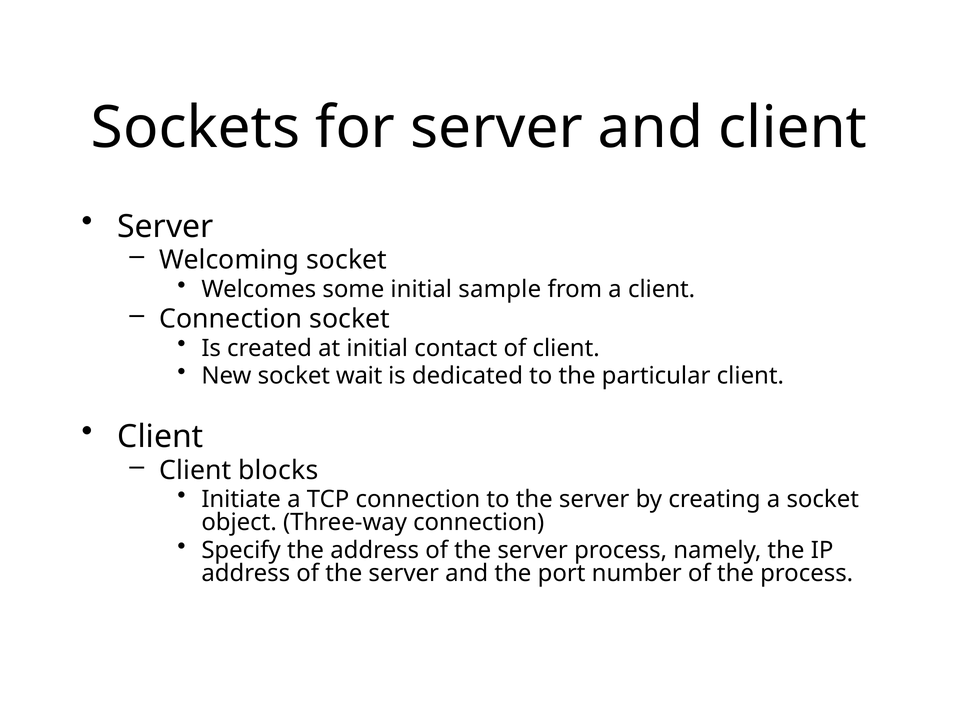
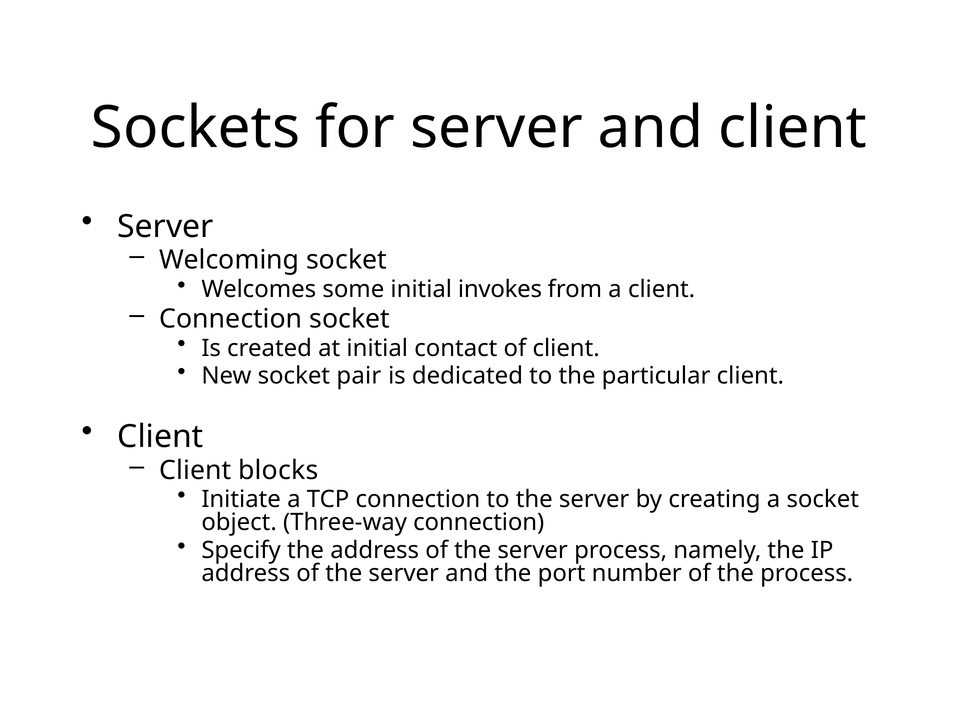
sample: sample -> invokes (500, 289)
wait: wait -> pair (359, 376)
